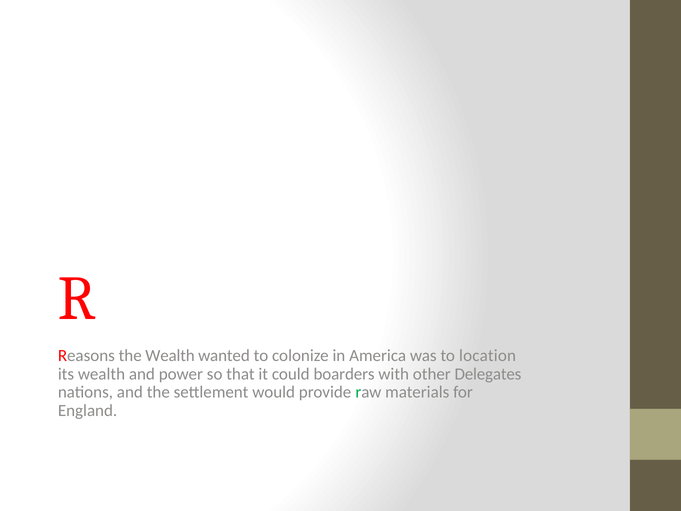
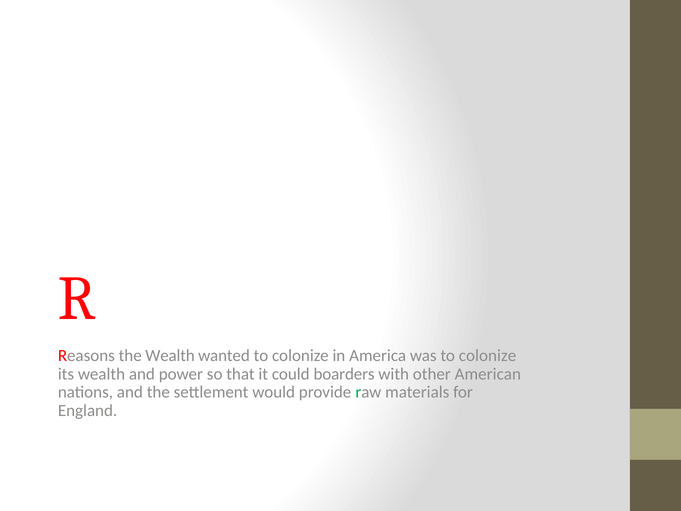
was to location: location -> colonize (488, 355)
Delegates: Delegates -> American (488, 374)
